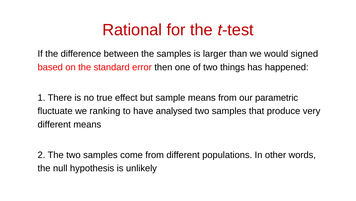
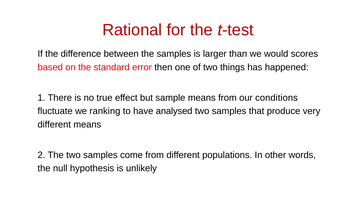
signed: signed -> scores (304, 54)
parametric: parametric -> conditions (276, 97)
